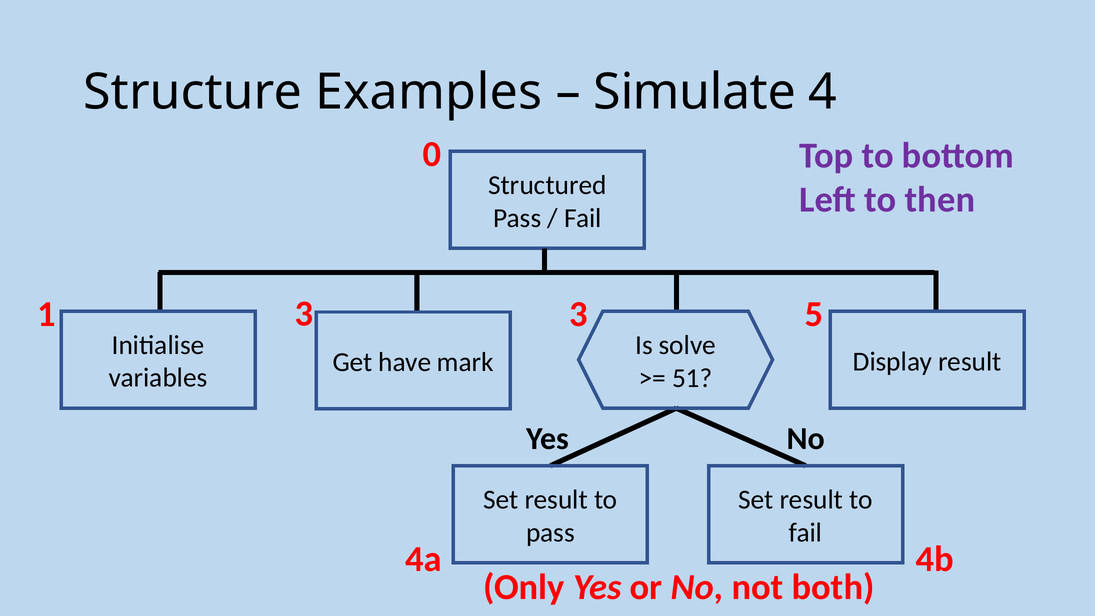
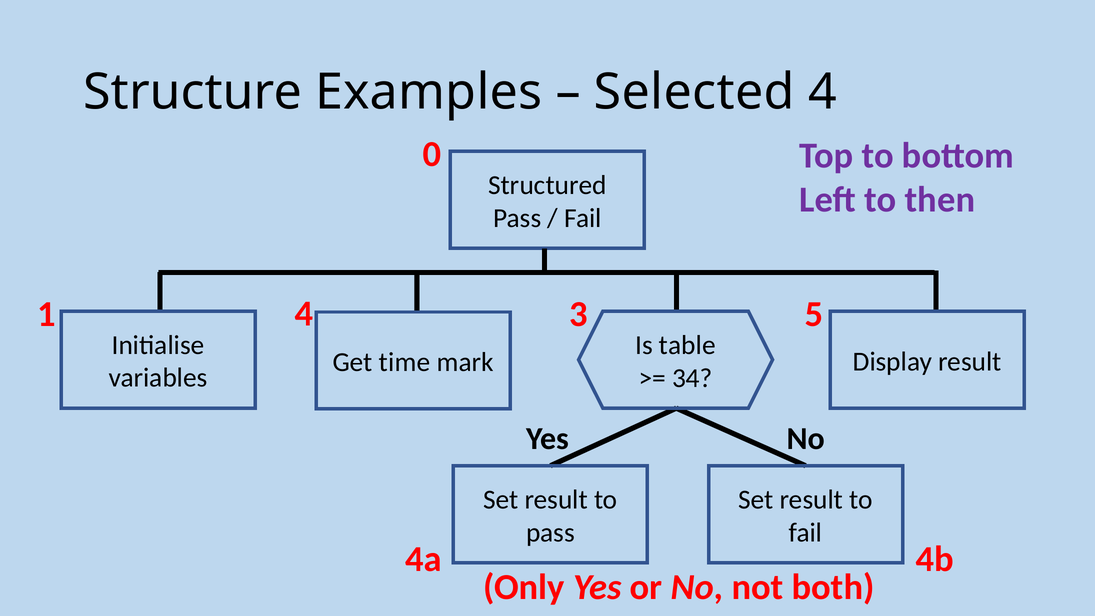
Simulate: Simulate -> Selected (694, 92)
1 3: 3 -> 4 (304, 313)
solve: solve -> table (687, 345)
have: have -> time (405, 362)
51: 51 -> 34 (692, 378)
